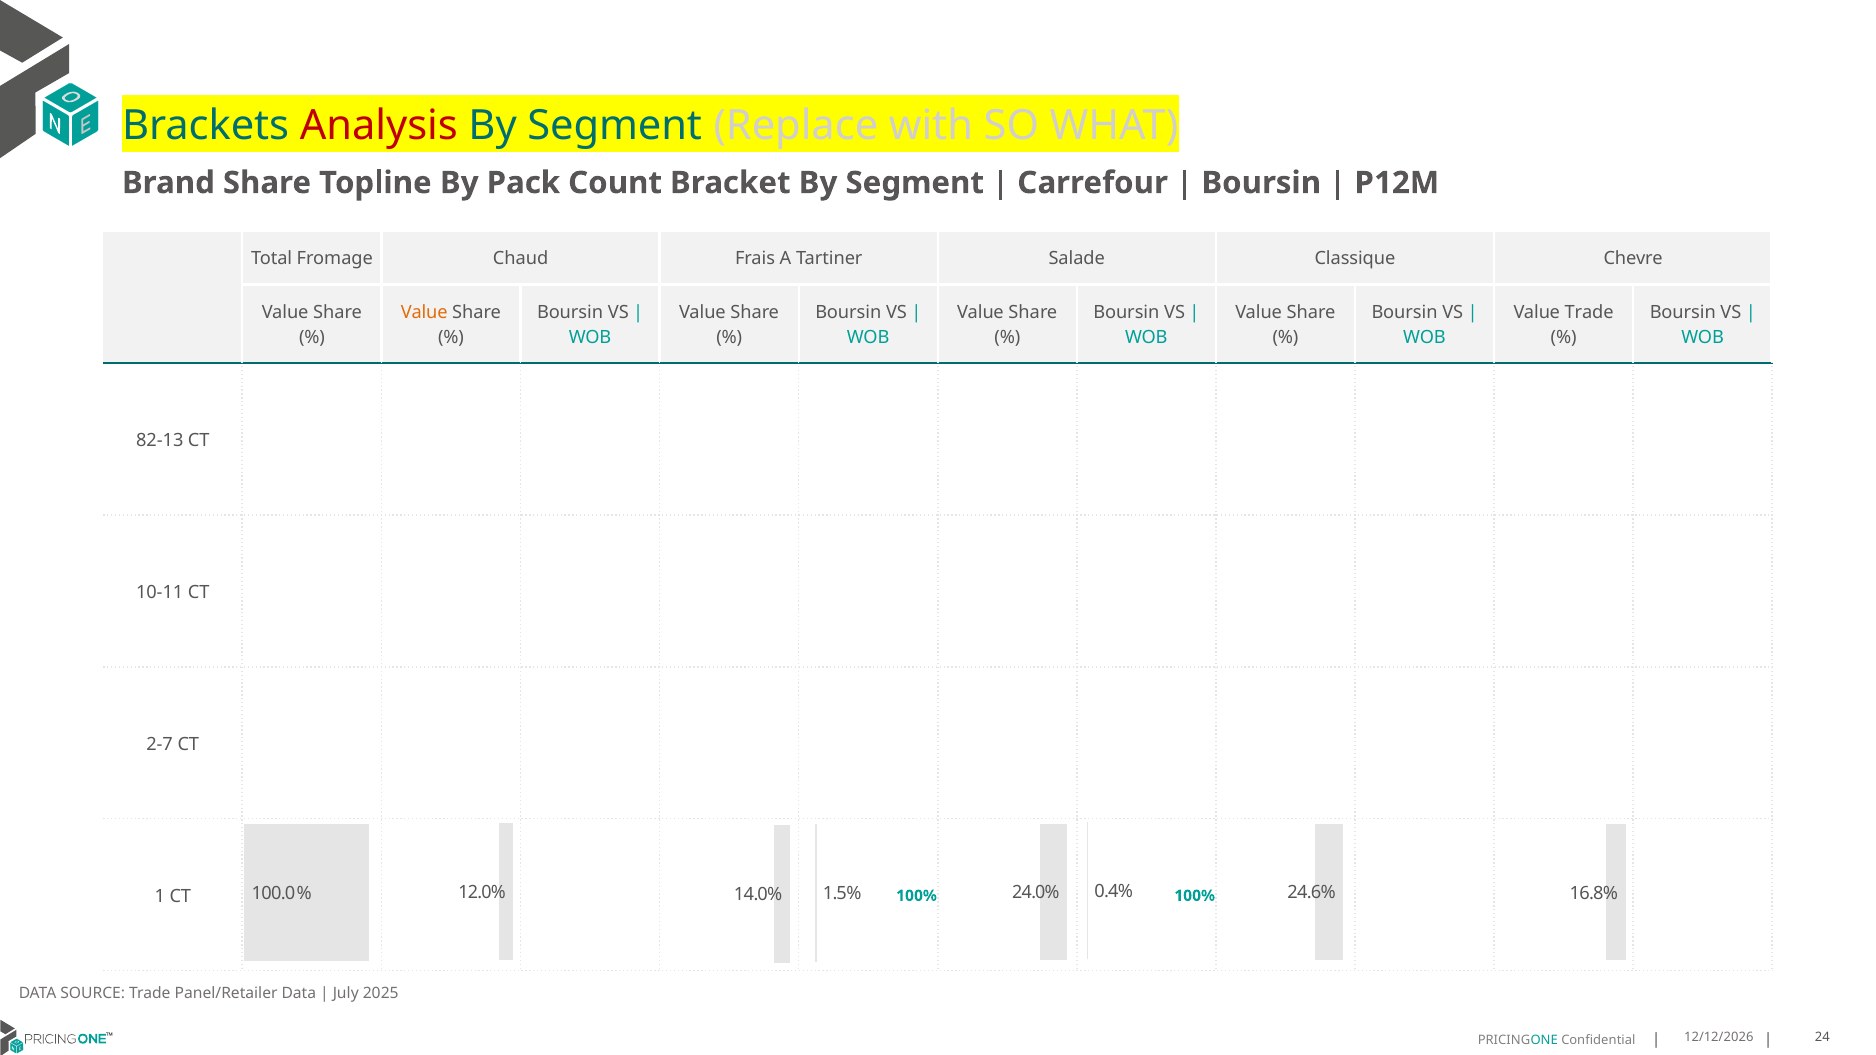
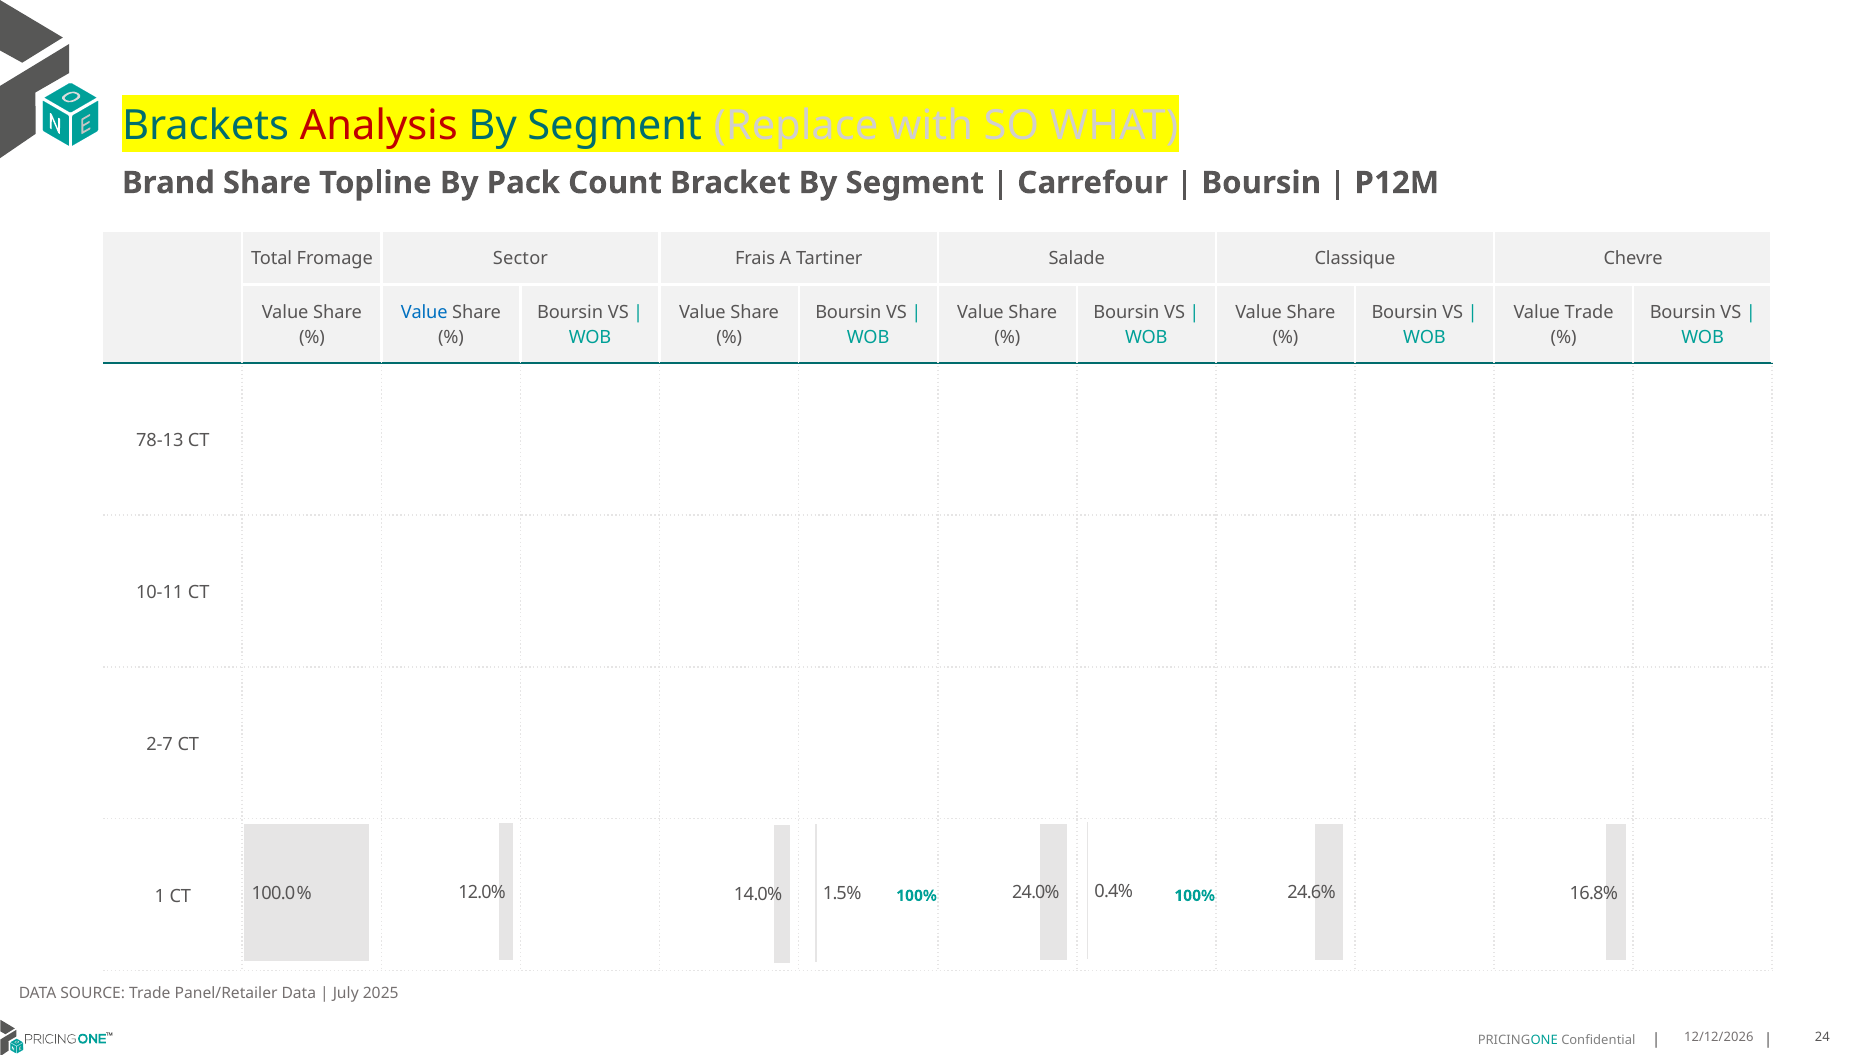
Chaud: Chaud -> Sector (520, 259)
Value colour: orange -> blue (424, 313)
82-13: 82-13 -> 78-13 (160, 441)
